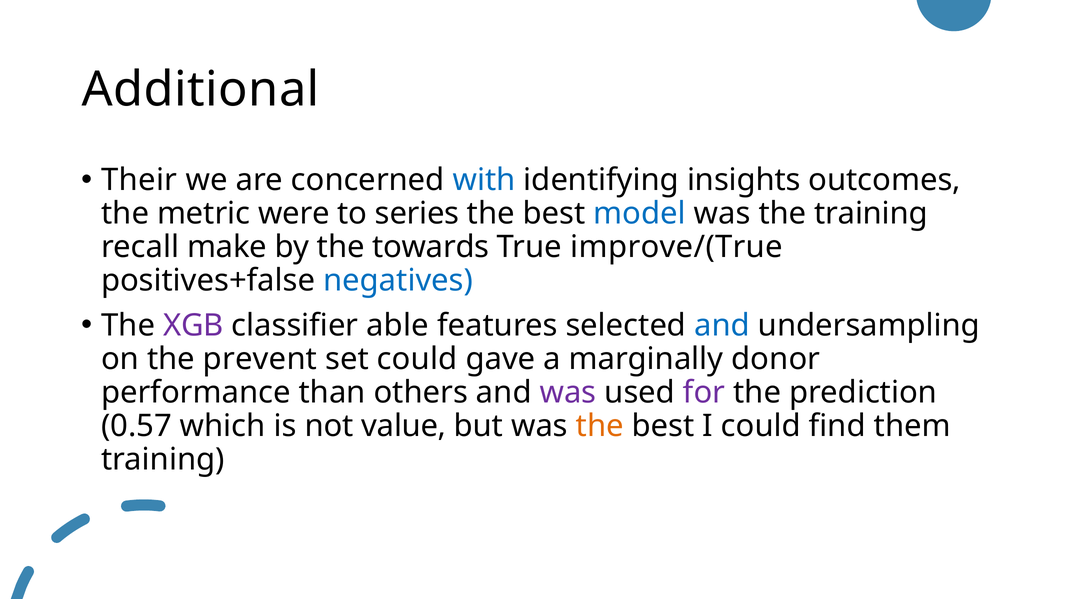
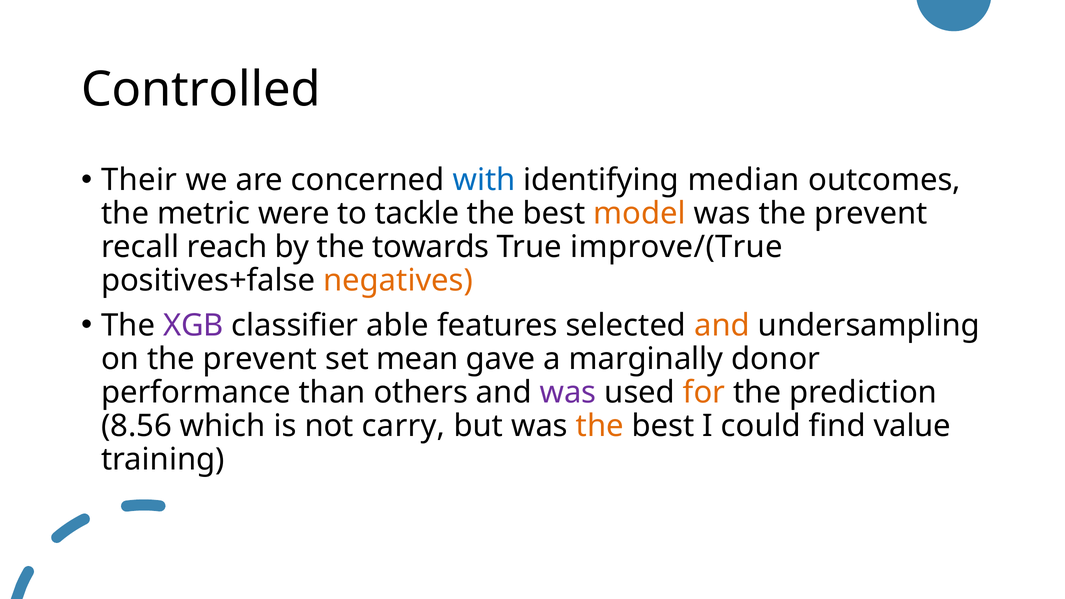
Additional: Additional -> Controlled (201, 89)
insights: insights -> median (744, 180)
series: series -> tackle (417, 214)
model colour: blue -> orange (640, 214)
was the training: training -> prevent (871, 214)
make: make -> reach (227, 247)
negatives colour: blue -> orange (398, 281)
and colour: blue -> orange (722, 325)
set could: could -> mean (417, 359)
for colour: purple -> orange (704, 392)
0.57: 0.57 -> 8.56 (137, 426)
value: value -> carry (404, 426)
them: them -> value (912, 426)
